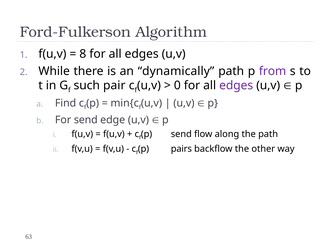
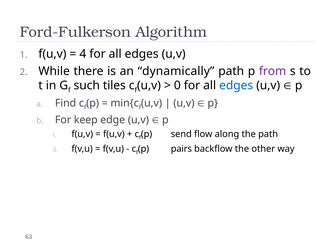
8: 8 -> 4 (83, 54)
pair: pair -> tiles (114, 85)
edges colour: purple -> blue (236, 85)
For send: send -> keep (86, 120)
